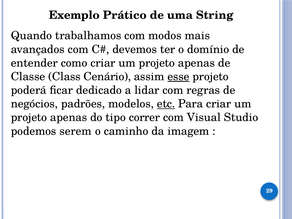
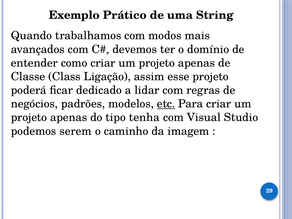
Cenário: Cenário -> Ligação (107, 77)
esse underline: present -> none (178, 77)
correr: correr -> tenha (144, 117)
